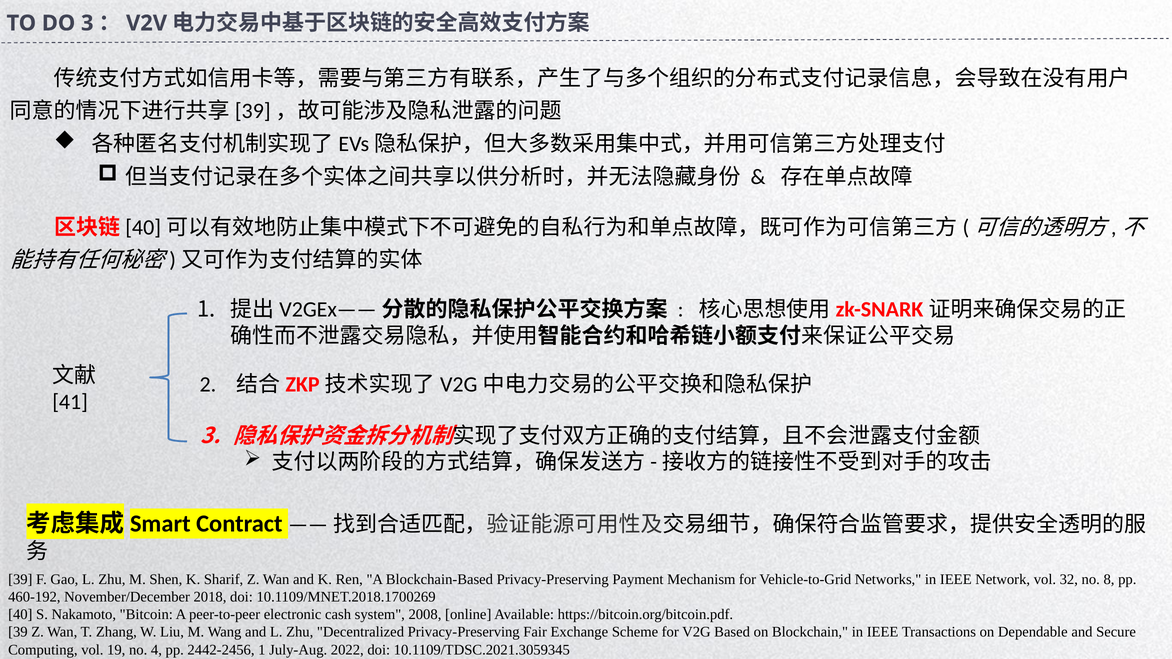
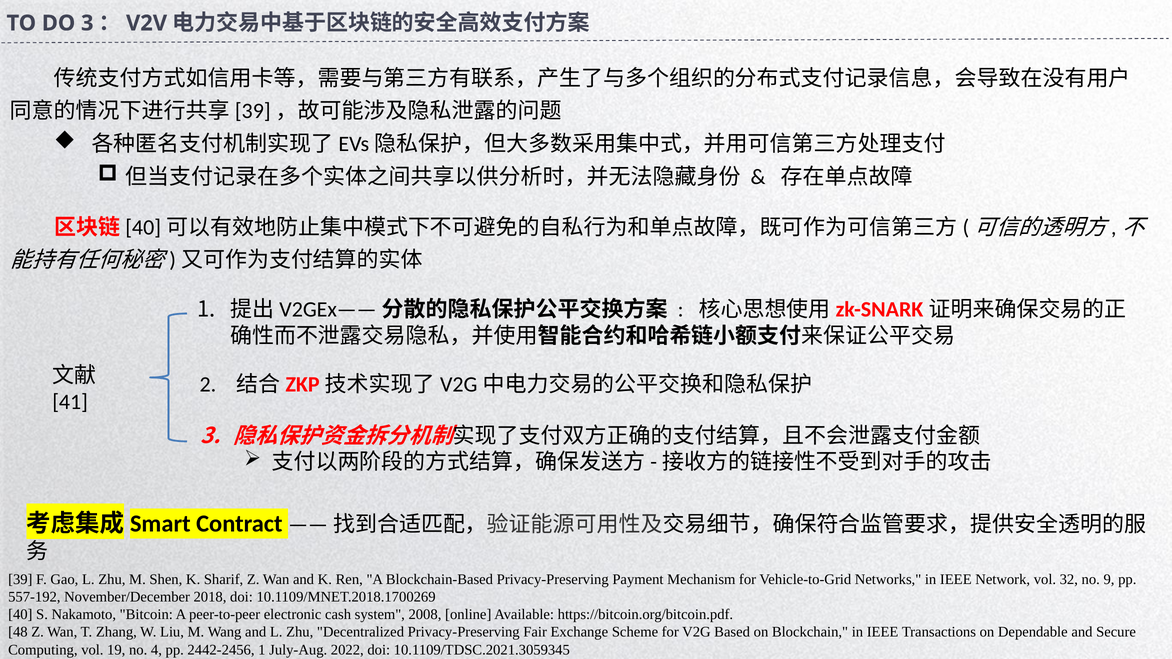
8: 8 -> 9 (1109, 579)
460-192: 460-192 -> 557-192 (34, 597)
39: 39 -> 48 (18, 632)
